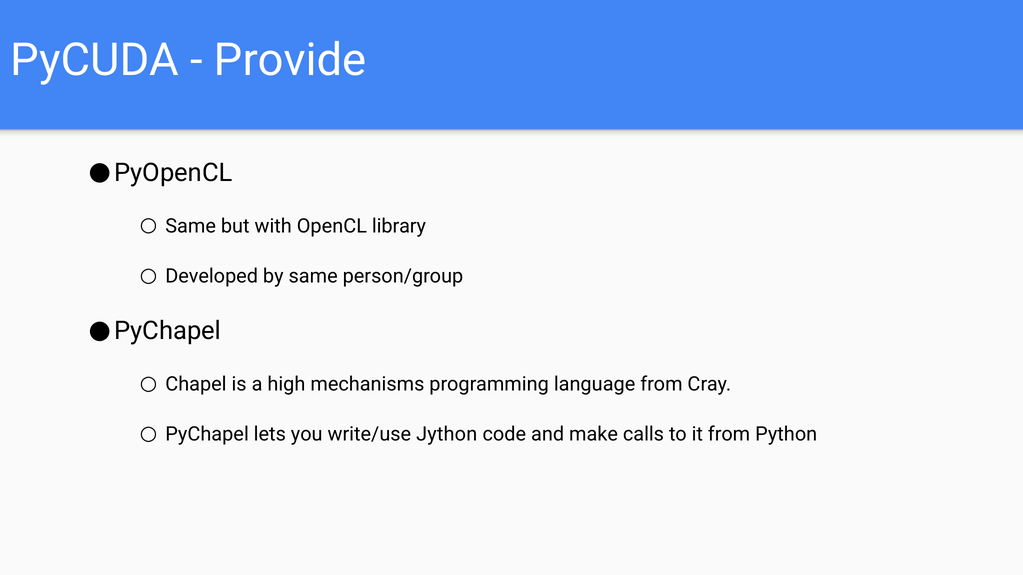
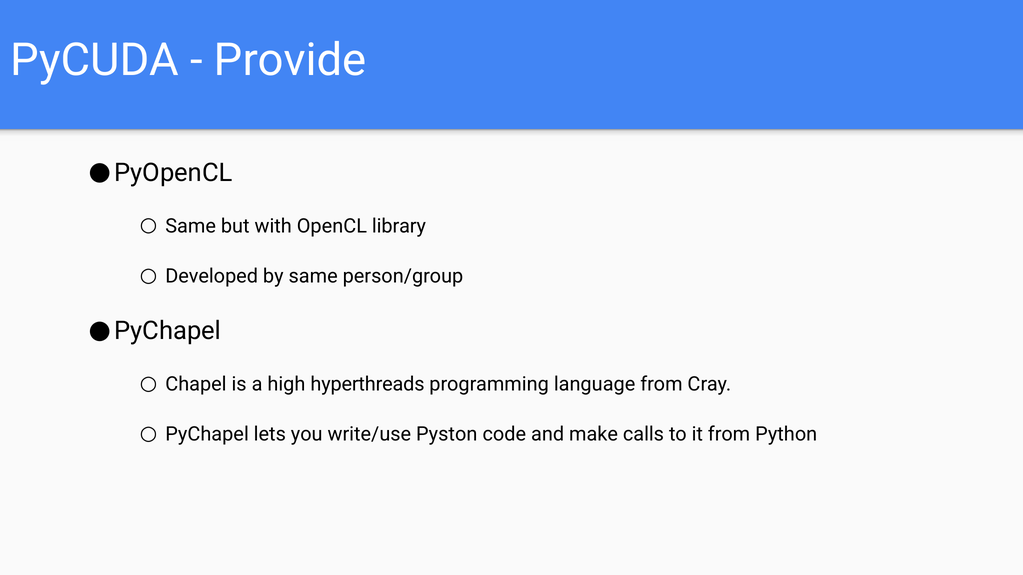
mechanisms: mechanisms -> hyperthreads (368, 384)
Jython: Jython -> Pyston (447, 435)
